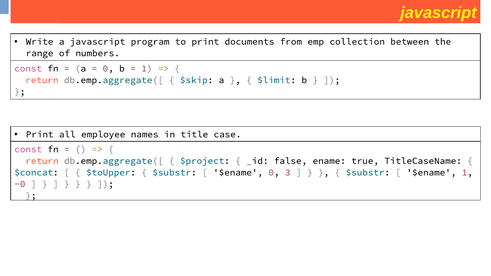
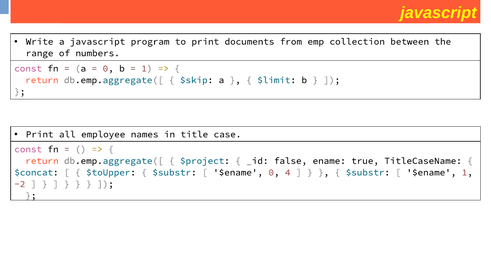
3: 3 -> 4 (288, 173)
-0: -0 -> -2 (20, 184)
